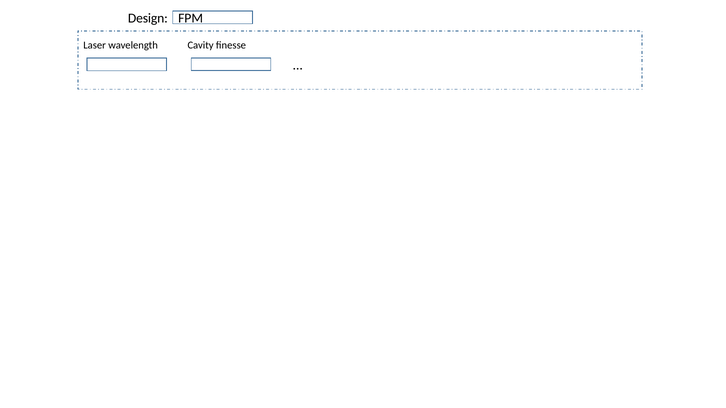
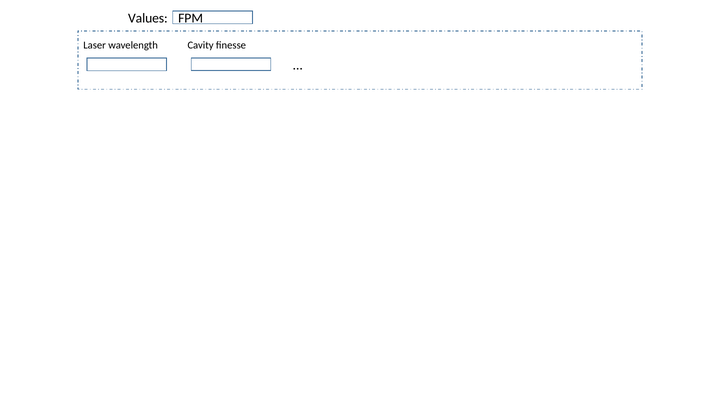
Design: Design -> Values (148, 18)
